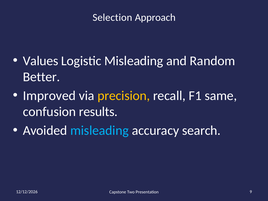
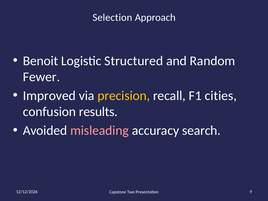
Values: Values -> Benoit (41, 61)
Logistic Misleading: Misleading -> Structured (134, 61)
Better: Better -> Fewer (41, 77)
same: same -> cities (221, 96)
misleading colour: light blue -> pink (100, 130)
